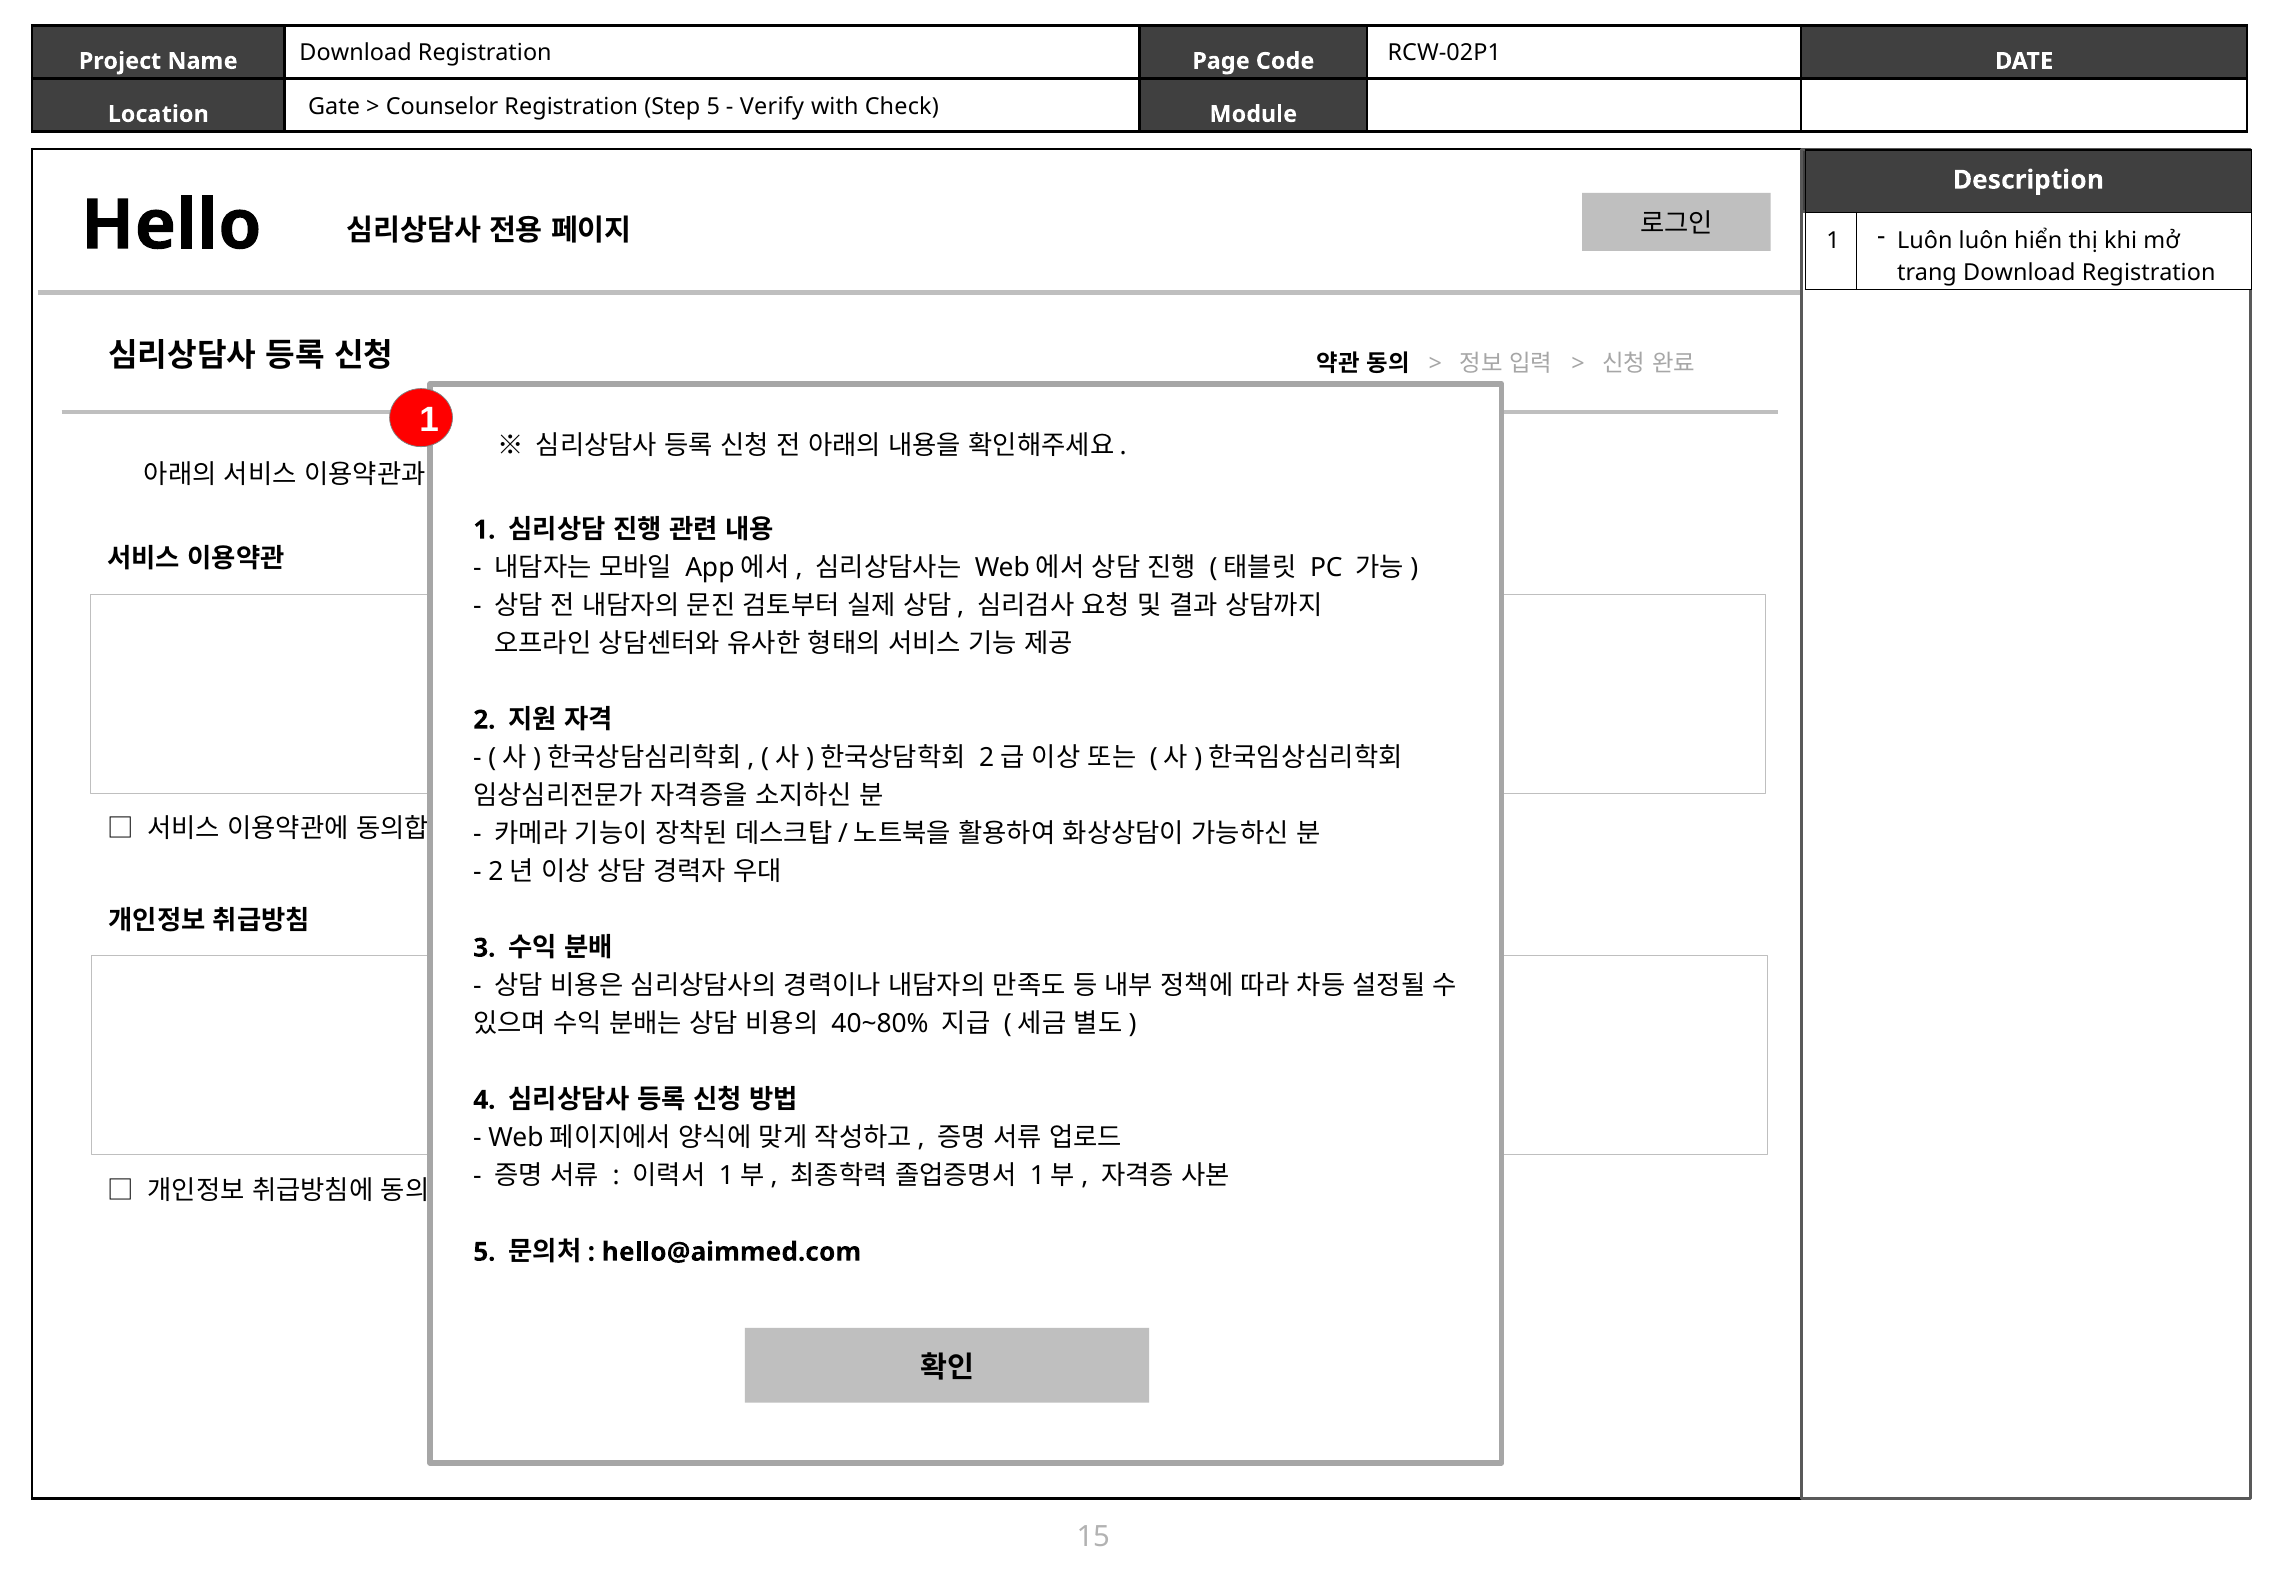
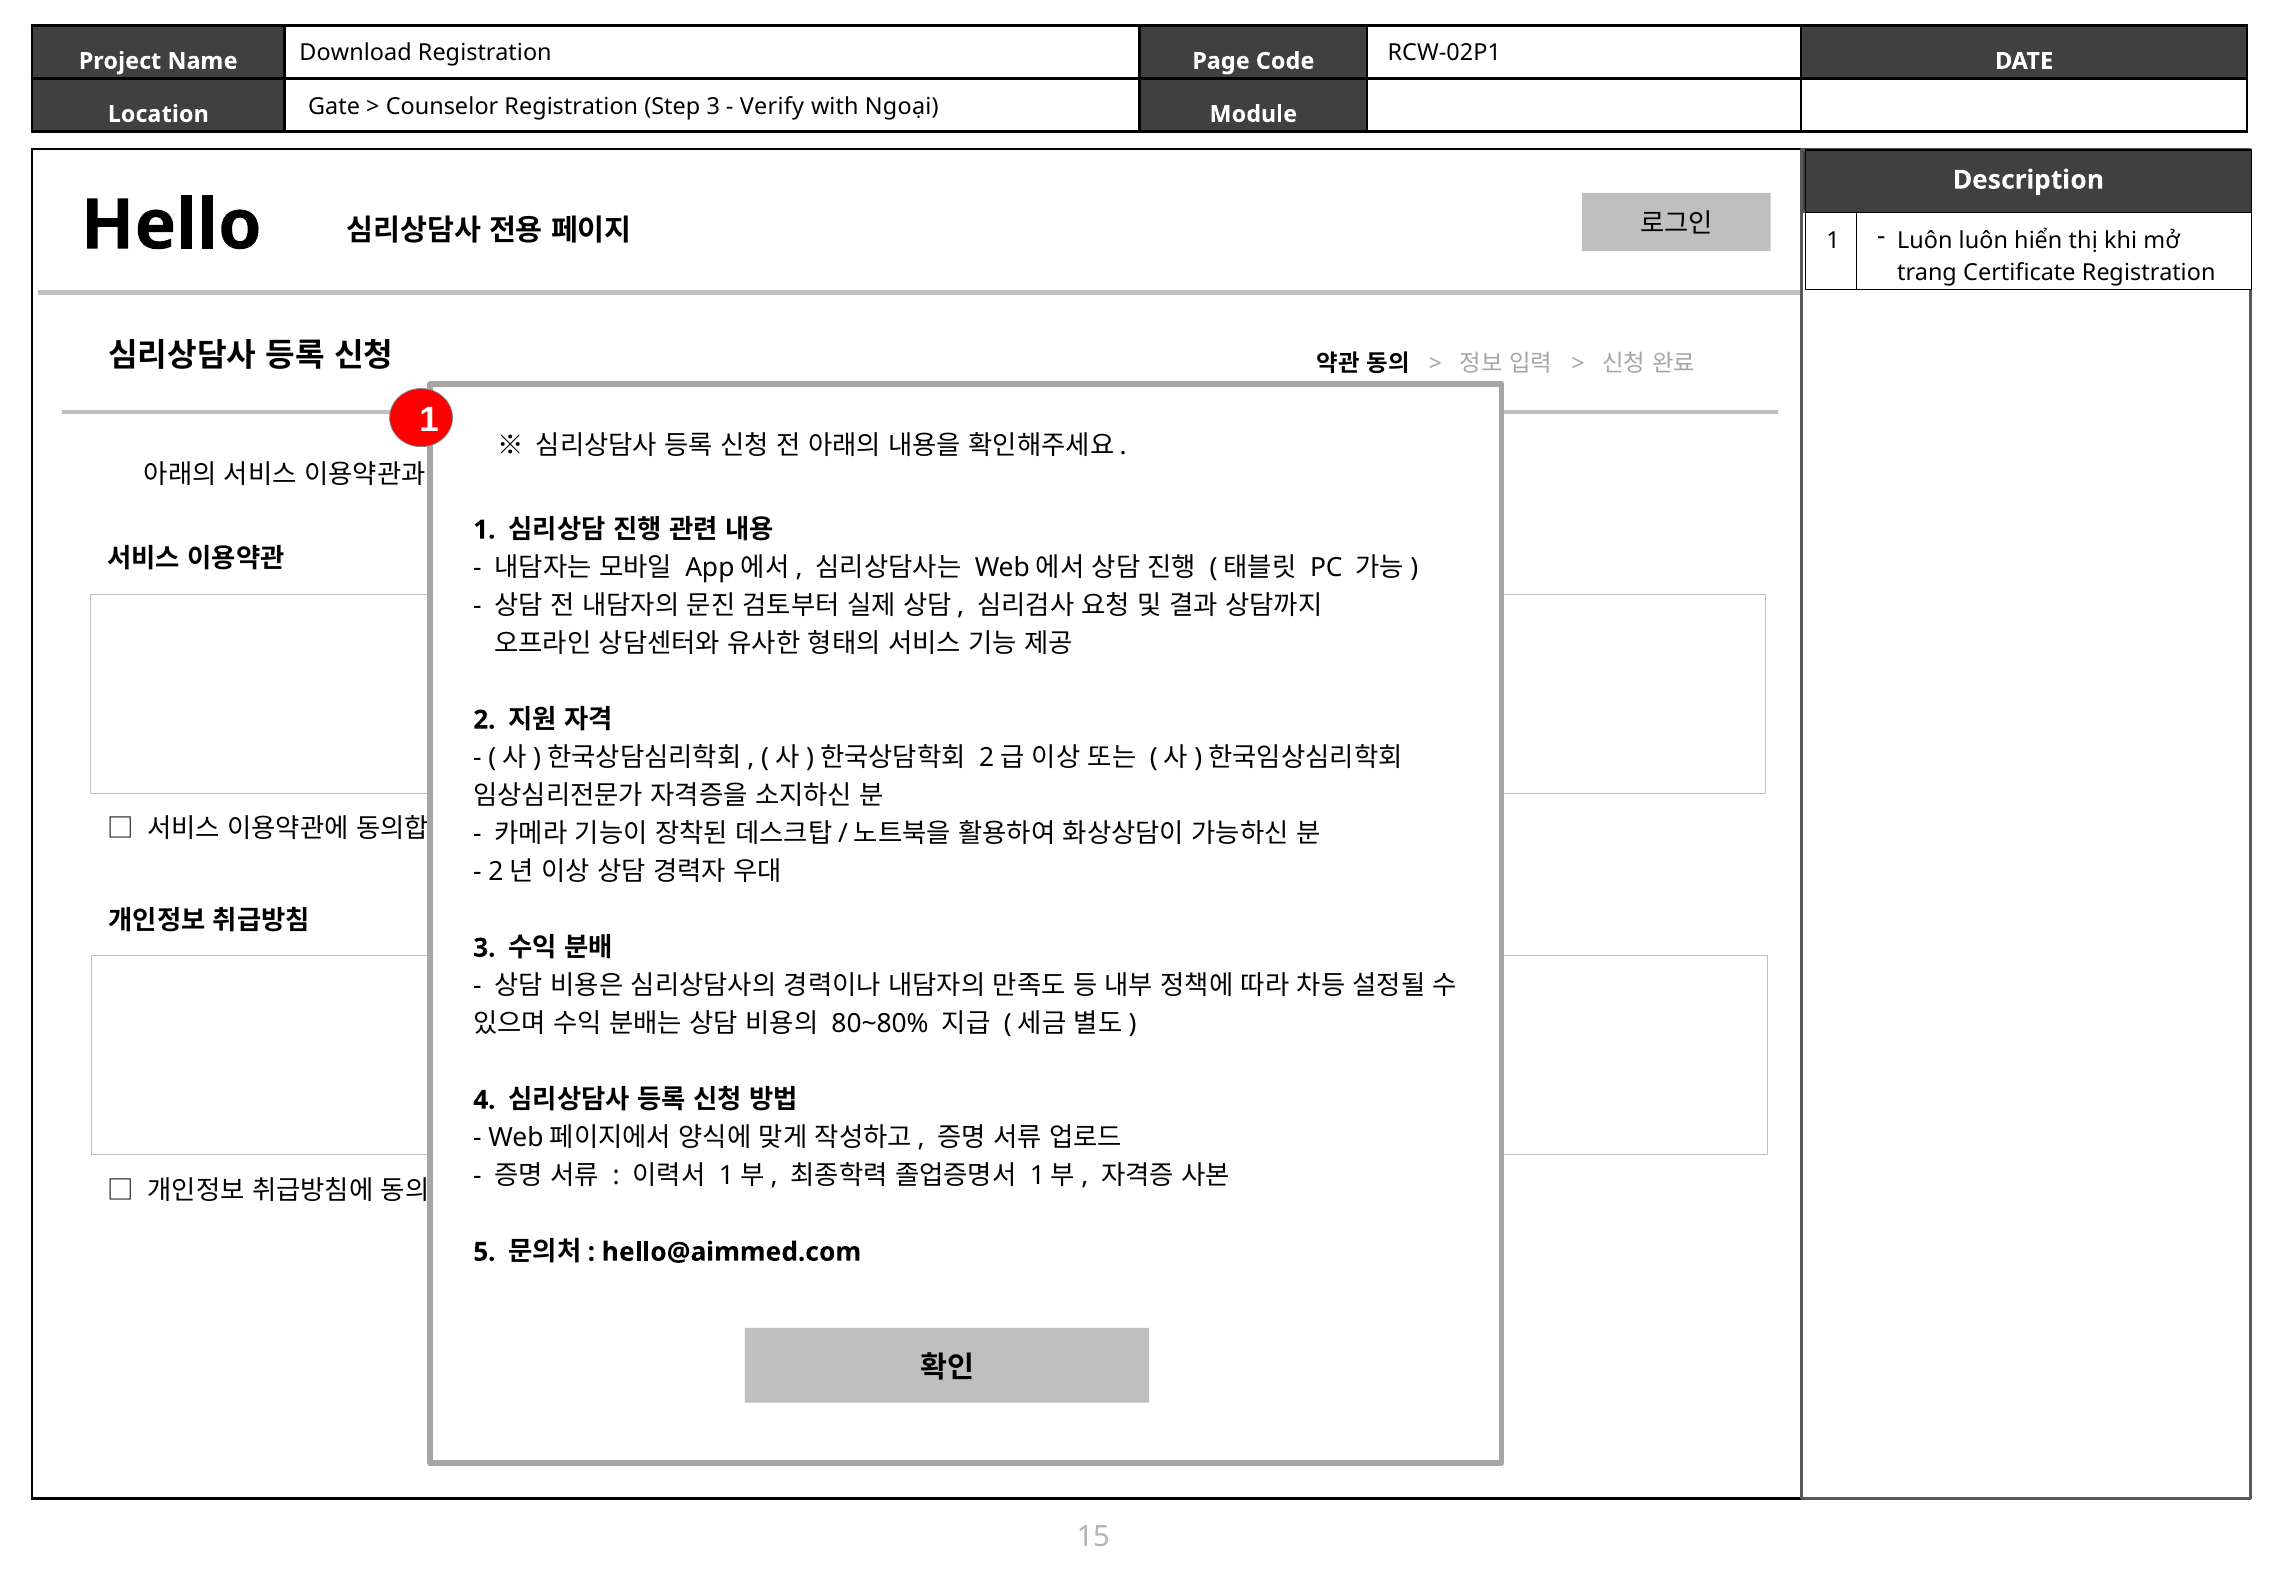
Step 5: 5 -> 3 (713, 107)
Check: Check -> Ngoại (902, 107)
trang Download: Download -> Certificate (2019, 273)
40~80%: 40~80% -> 80~80% (880, 1024)
